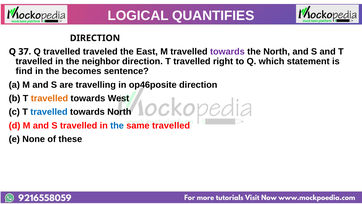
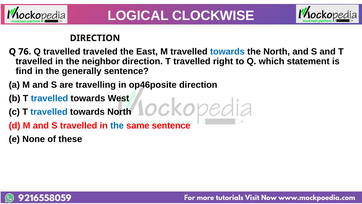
QUANTIFIES: QUANTIFIES -> CLOCKWISE (213, 16)
37: 37 -> 76 (23, 52)
towards colour: purple -> blue (227, 52)
becomes: becomes -> generally (82, 71)
travelled colour: orange -> blue (49, 98)
same travelled: travelled -> sentence (171, 125)
